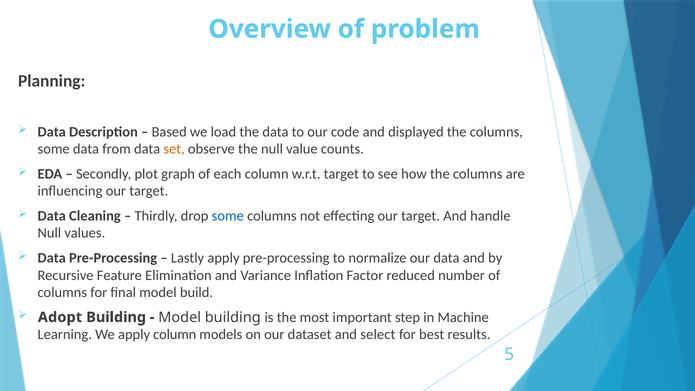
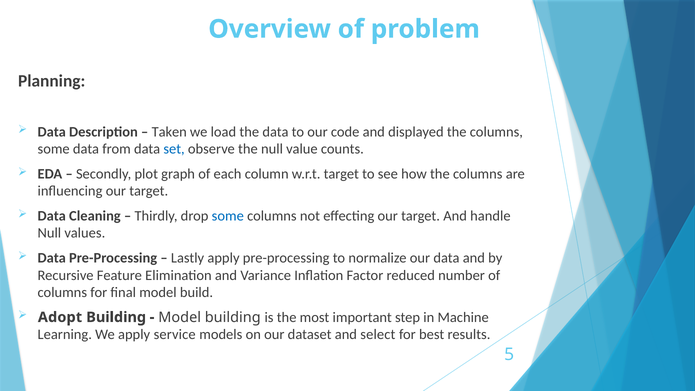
Based: Based -> Taken (169, 132)
set colour: orange -> blue (174, 149)
apply column: column -> service (175, 335)
